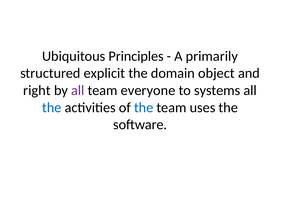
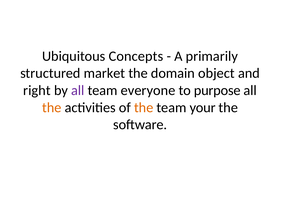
Principles: Principles -> Concepts (136, 56)
explicit: explicit -> market (104, 73)
systems: systems -> purpose (217, 90)
the colour: blue -> orange (52, 107)
the colour: blue -> orange (144, 107)
uses: uses -> your (203, 107)
